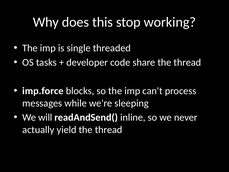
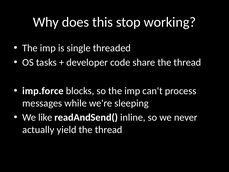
will: will -> like (45, 117)
